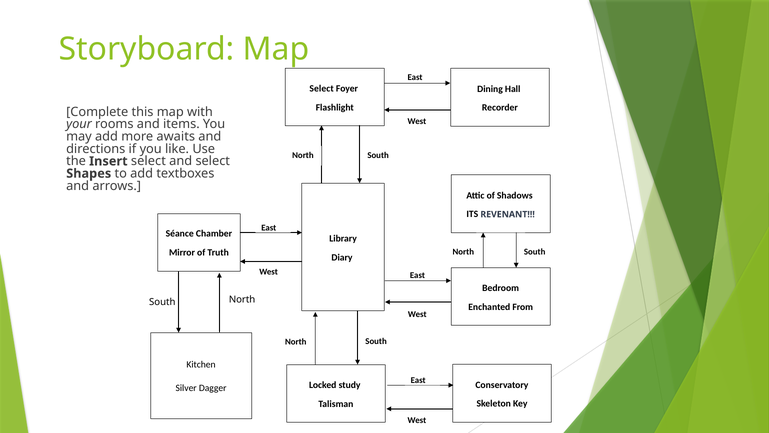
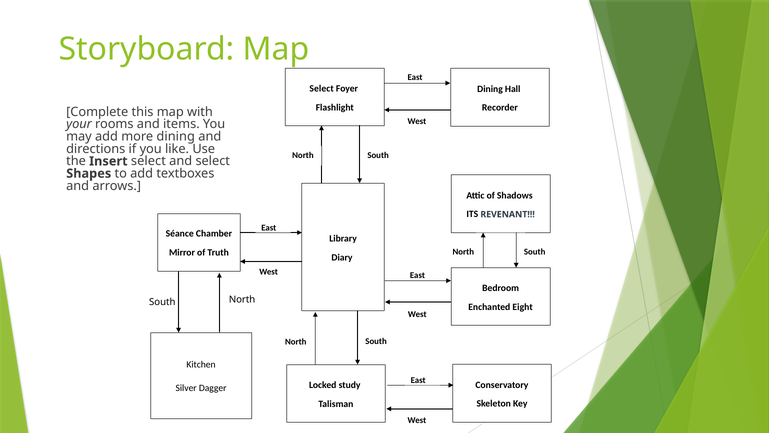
more awaits: awaits -> dining (176, 136)
From: From -> Eight (523, 307)
